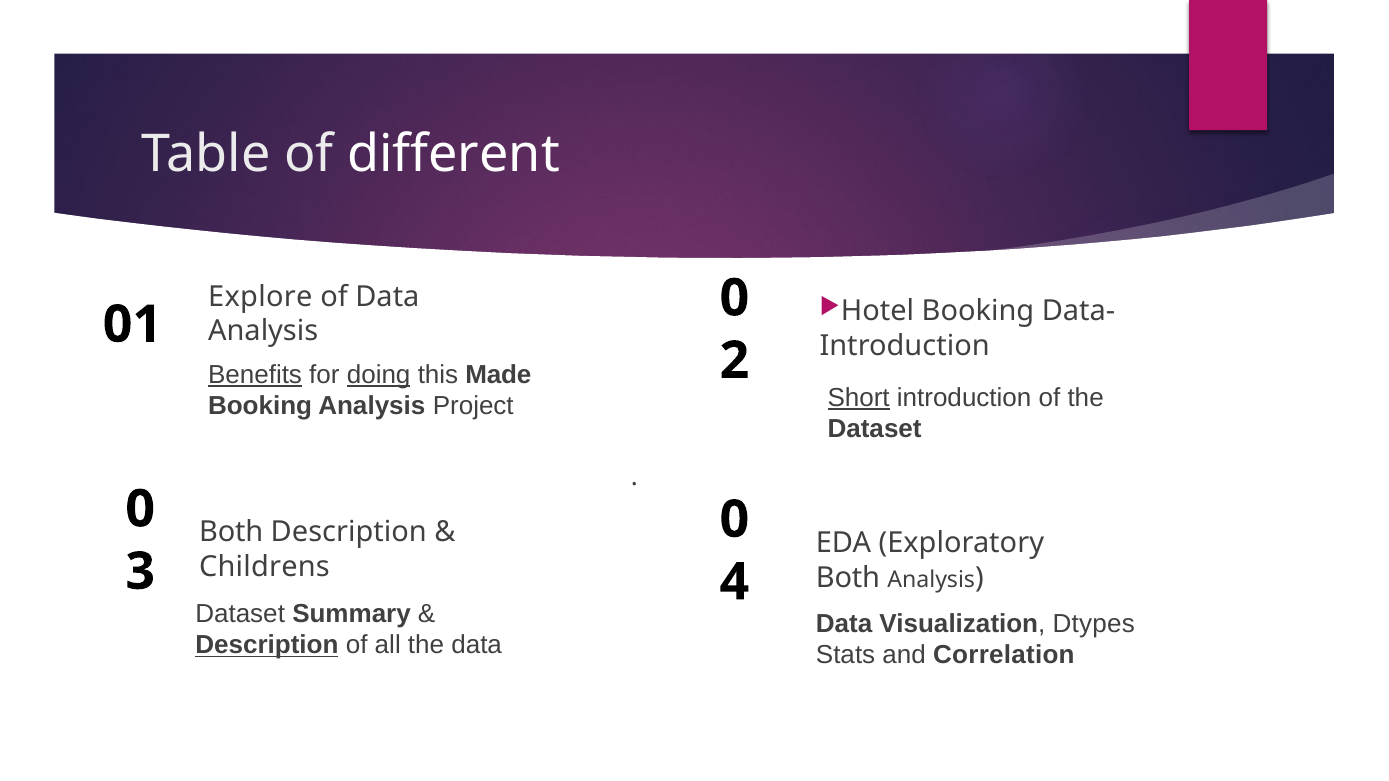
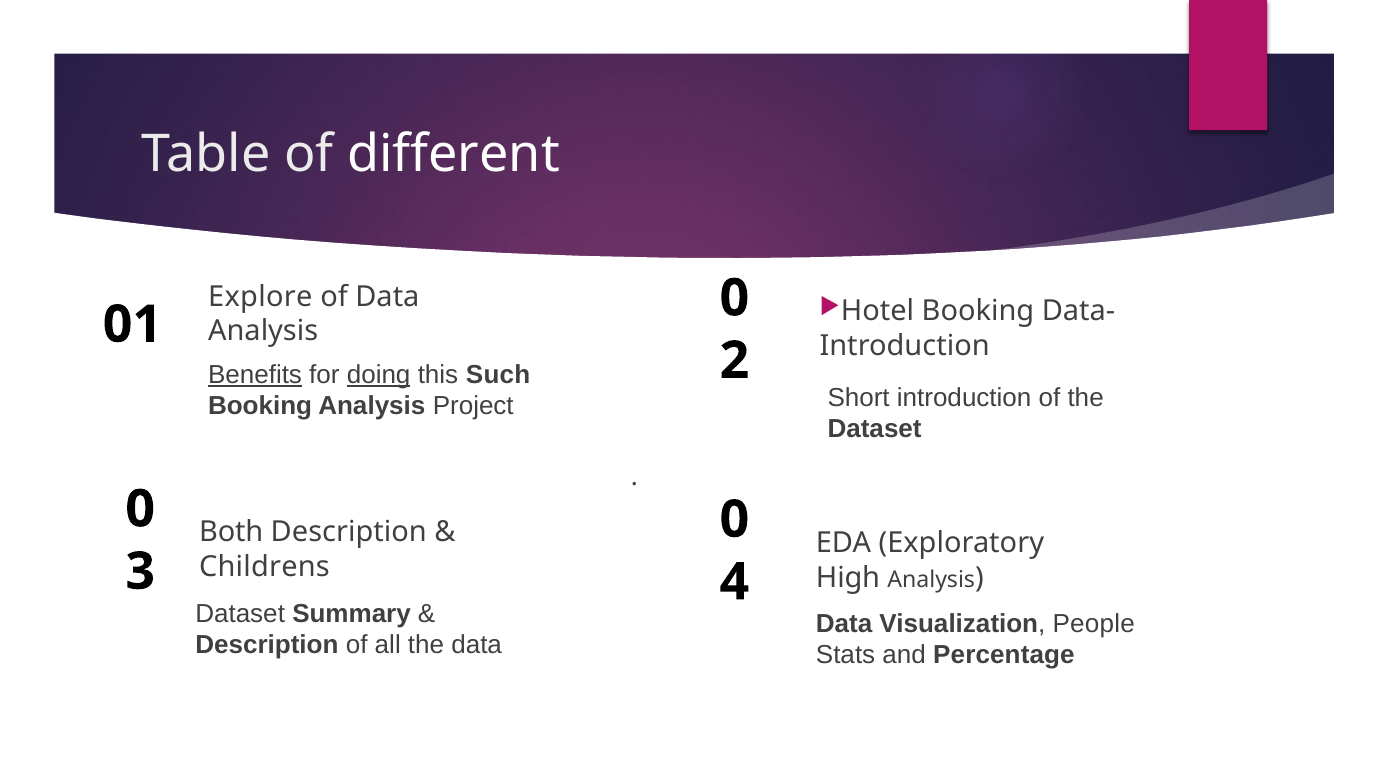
Made: Made -> Such (498, 375)
Short underline: present -> none (859, 398)
Both: Both -> High (848, 578)
Dtypes: Dtypes -> People (1094, 624)
Description underline: present -> none (267, 646)
Correlation: Correlation -> Percentage (1004, 655)
